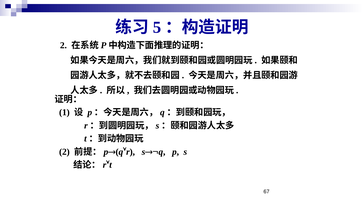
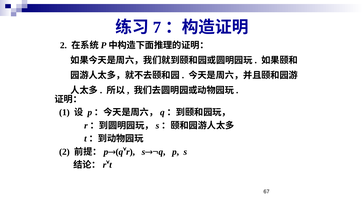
5: 5 -> 7 (157, 27)
